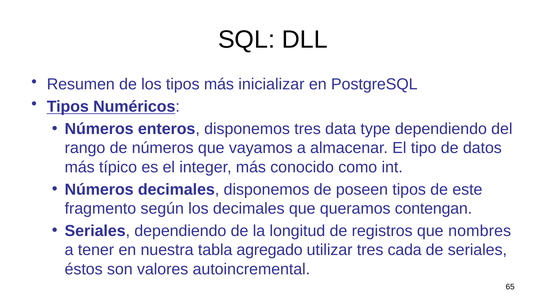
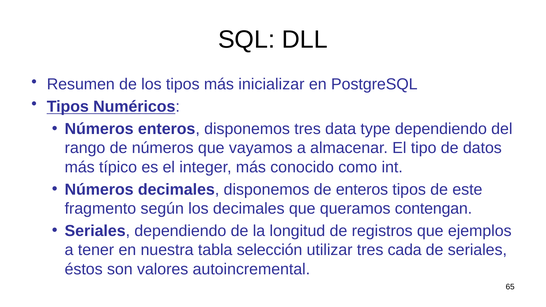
de poseen: poseen -> enteros (362, 190)
nombres: nombres -> ejemplos (480, 231)
agregado: agregado -> selección (270, 250)
